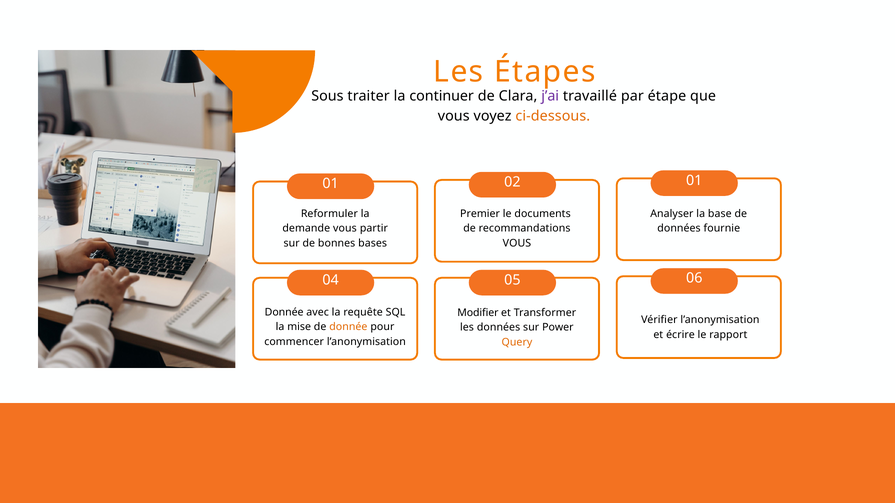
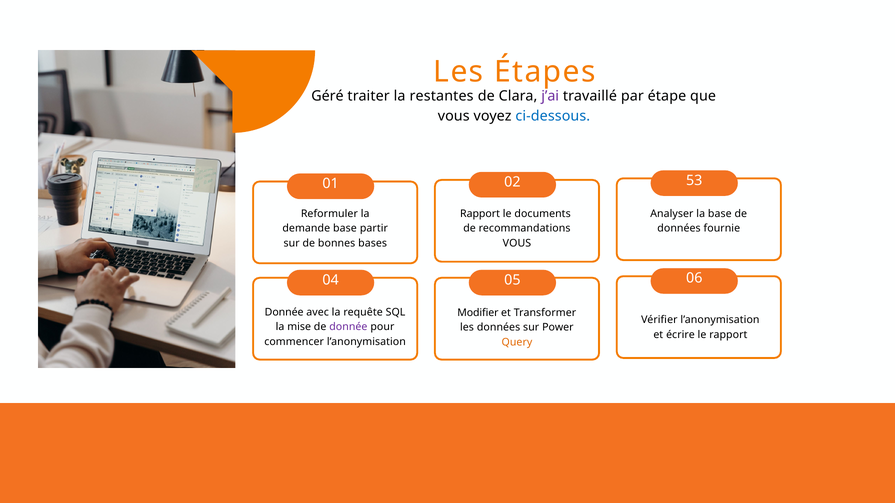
Sous: Sous -> Géré (327, 96)
continuer: continuer -> restantes (442, 96)
ci-dessous colour: orange -> blue (553, 116)
02 01: 01 -> 53 (694, 181)
Premier: Premier -> Rapport (480, 214)
demande vous: vous -> base (345, 229)
donnée colour: orange -> purple (348, 327)
